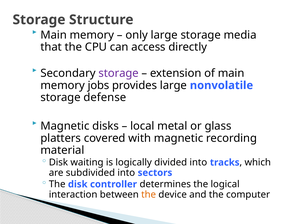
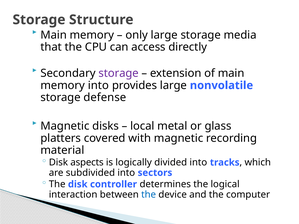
memory jobs: jobs -> into (98, 85)
waiting: waiting -> aspects (87, 163)
the colour: orange -> blue (149, 195)
